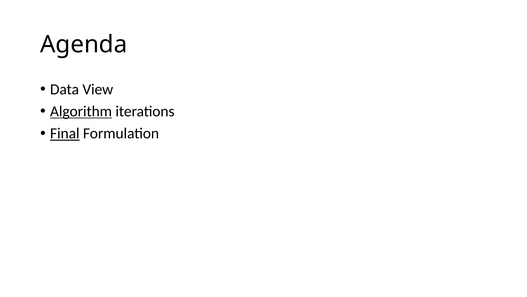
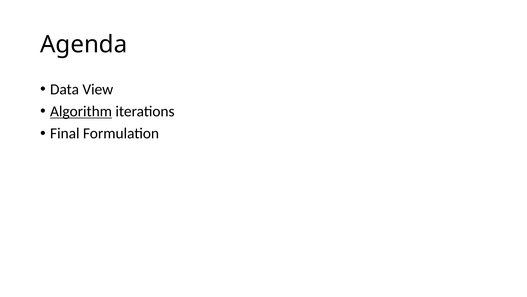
Final underline: present -> none (65, 133)
